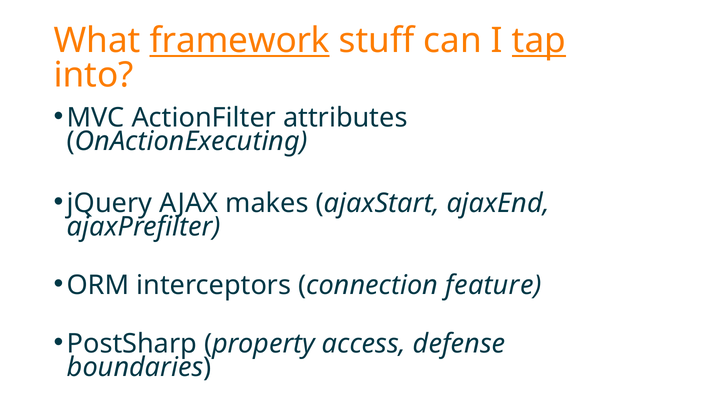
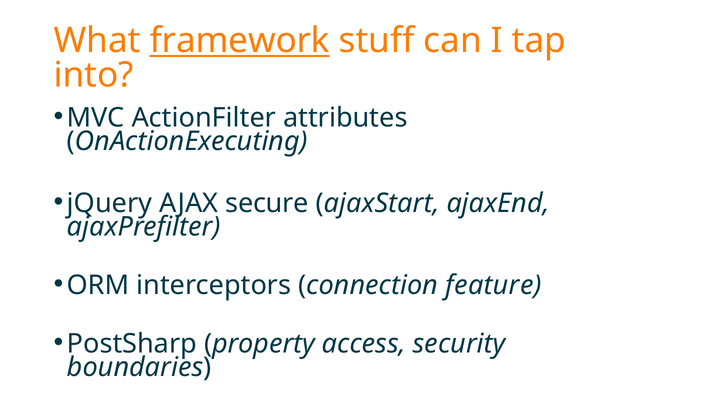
tap underline: present -> none (539, 41)
makes: makes -> secure (267, 203)
defense: defense -> security (459, 344)
